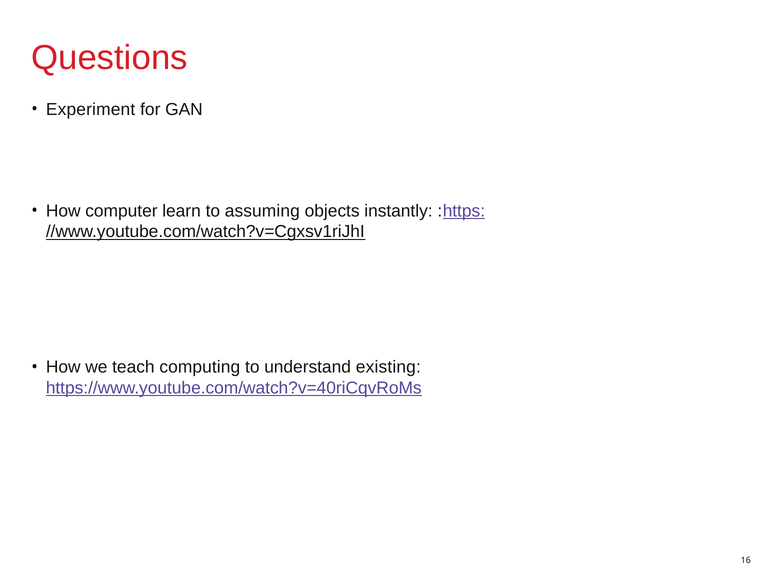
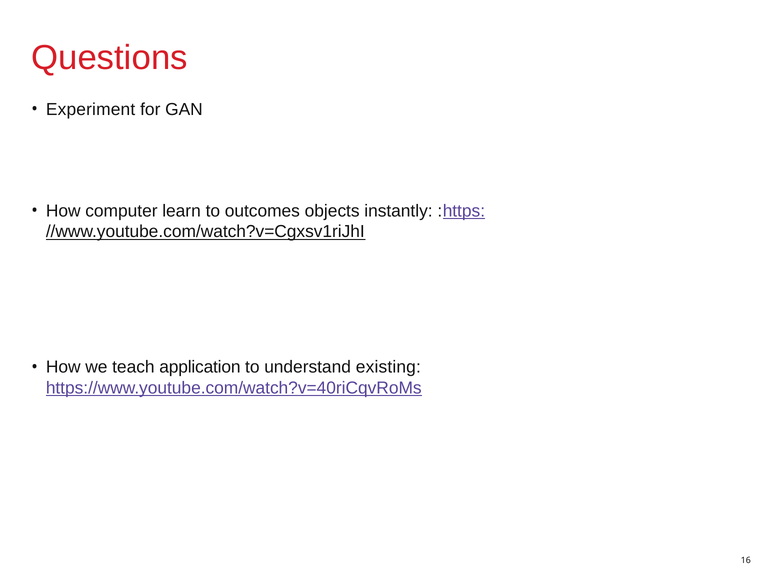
assuming: assuming -> outcomes (262, 211)
computing: computing -> application (200, 367)
